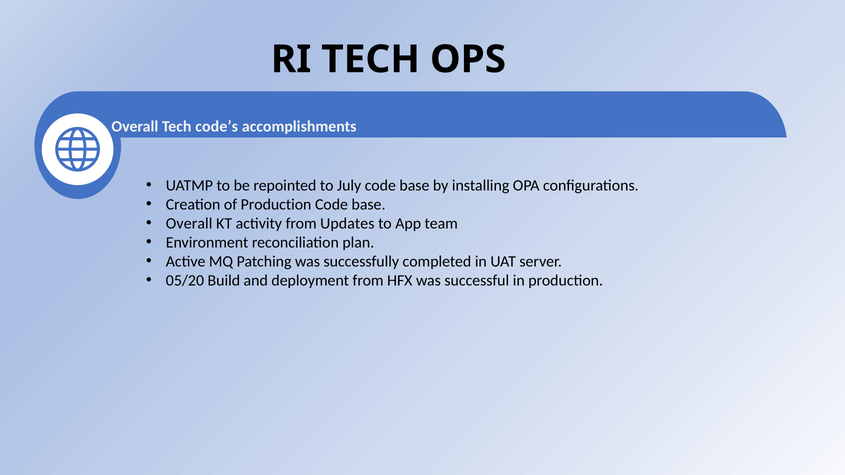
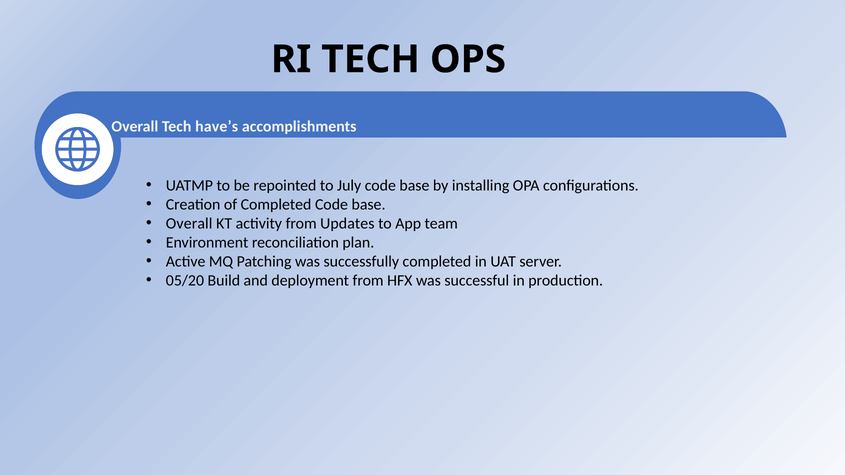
code’s: code’s -> have’s (217, 126)
of Production: Production -> Completed (276, 205)
